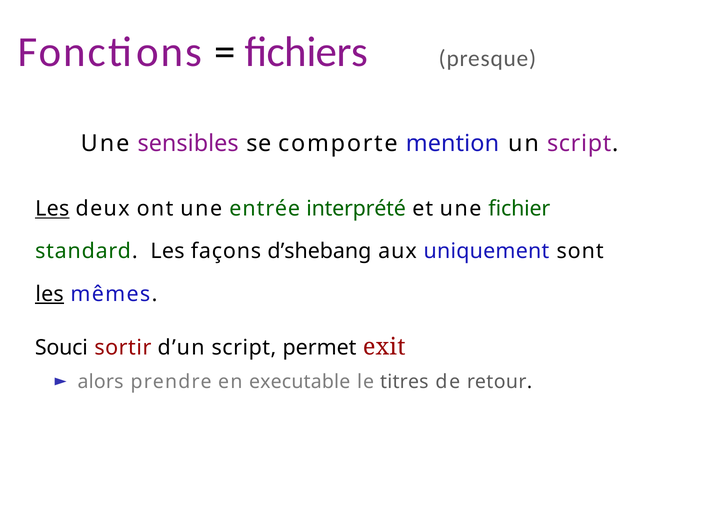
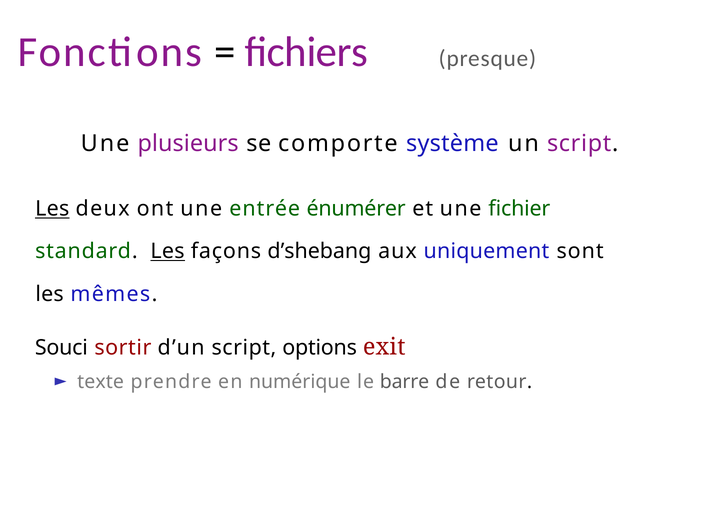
sensibles: sensibles -> plusieurs (188, 144)
mention: mention -> système (452, 144)
interprété: interprété -> énumérer (356, 209)
Les underline: none -> present (168, 252)
les underline: present -> none (50, 294)
permet: permet -> options (320, 348)
alors: alors -> texte (101, 382)
executable: executable -> numérique (300, 382)
titres: titres -> barre (404, 382)
